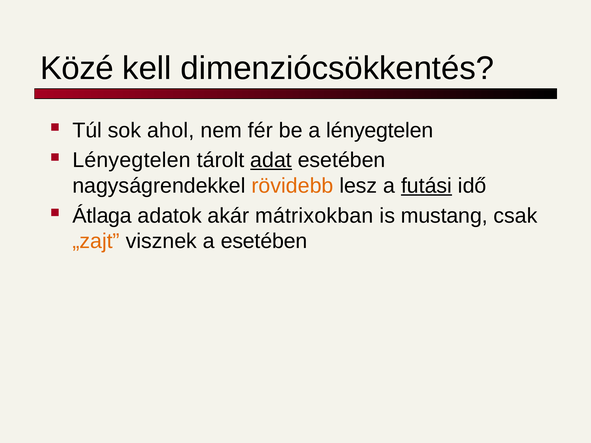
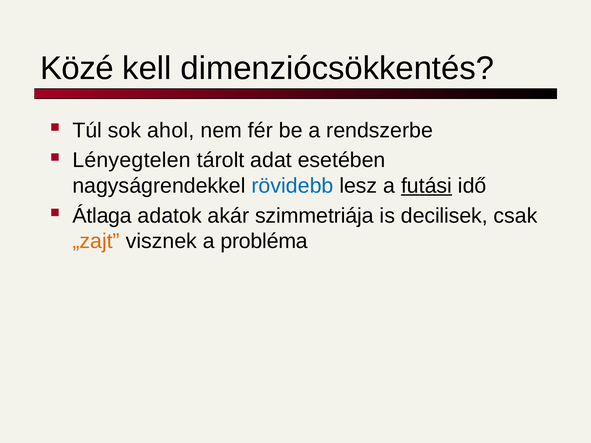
a lényegtelen: lényegtelen -> rendszerbe (380, 131)
adat underline: present -> none (271, 160)
rövidebb colour: orange -> blue (292, 186)
mátrixokban: mátrixokban -> szimmetriája (314, 216)
mustang: mustang -> decilisek (444, 216)
a esetében: esetében -> probléma (264, 241)
